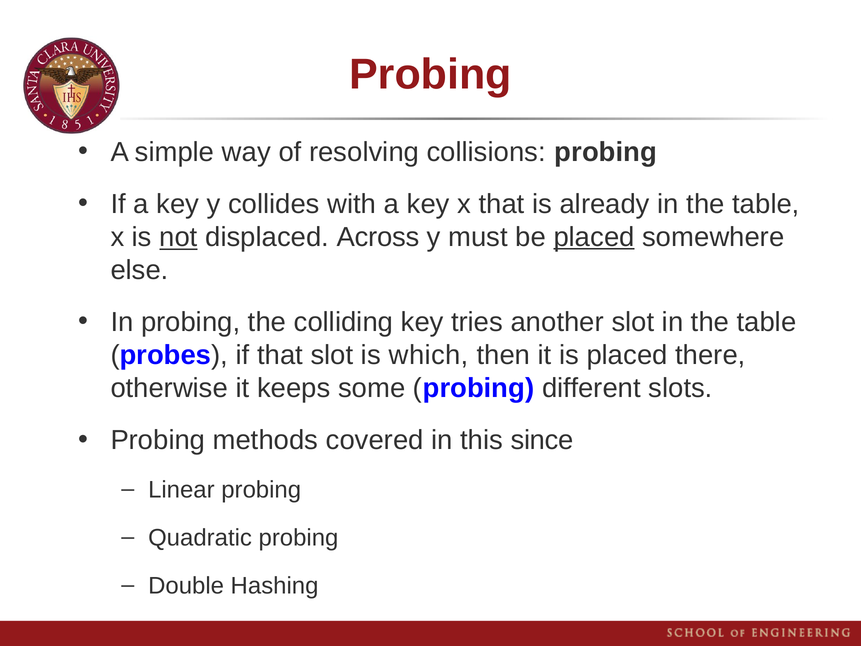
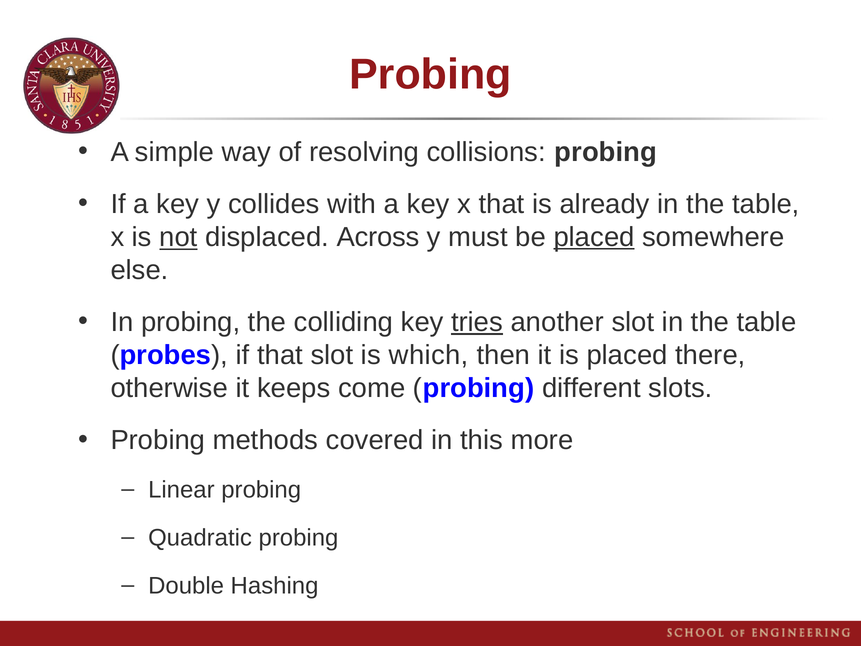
tries underline: none -> present (477, 322)
some: some -> come (372, 388)
since: since -> more (542, 440)
